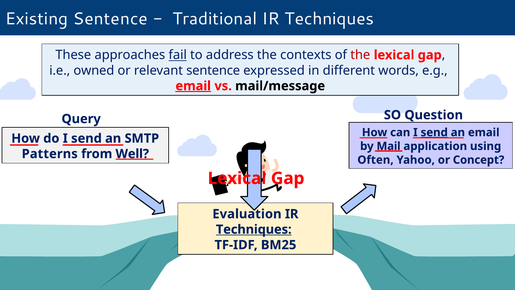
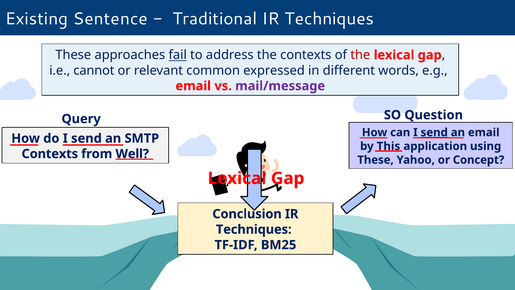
owned: owned -> cannot (94, 70)
sentence: sentence -> common (213, 70)
email underline: present -> none (193, 86)
mail/message colour: black -> purple (280, 86)
Mail: Mail -> This (388, 146)
Patterns: Patterns -> Contexts (50, 154)
Often: Often -> These (376, 160)
Evaluation: Evaluation -> Conclusion (247, 214)
Techniques underline: present -> none (254, 229)
